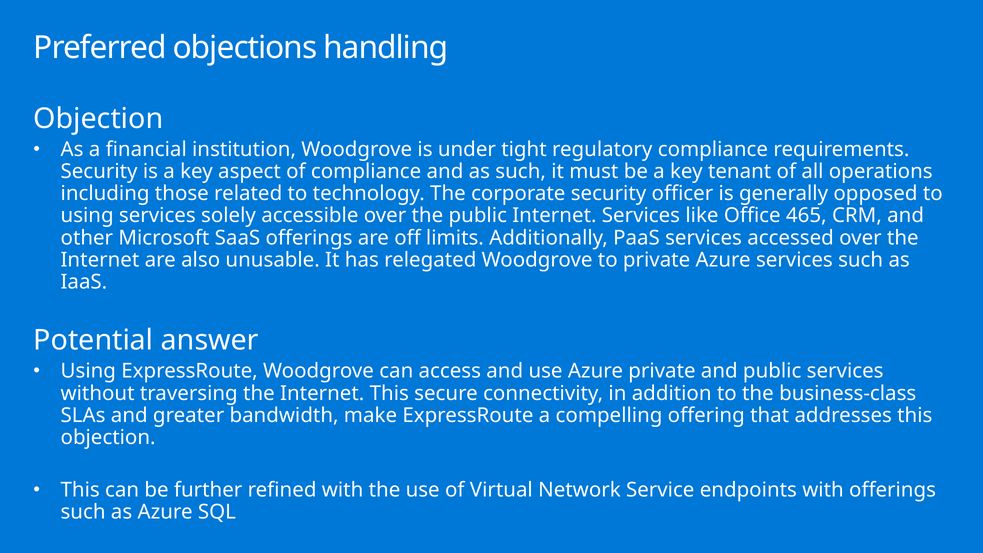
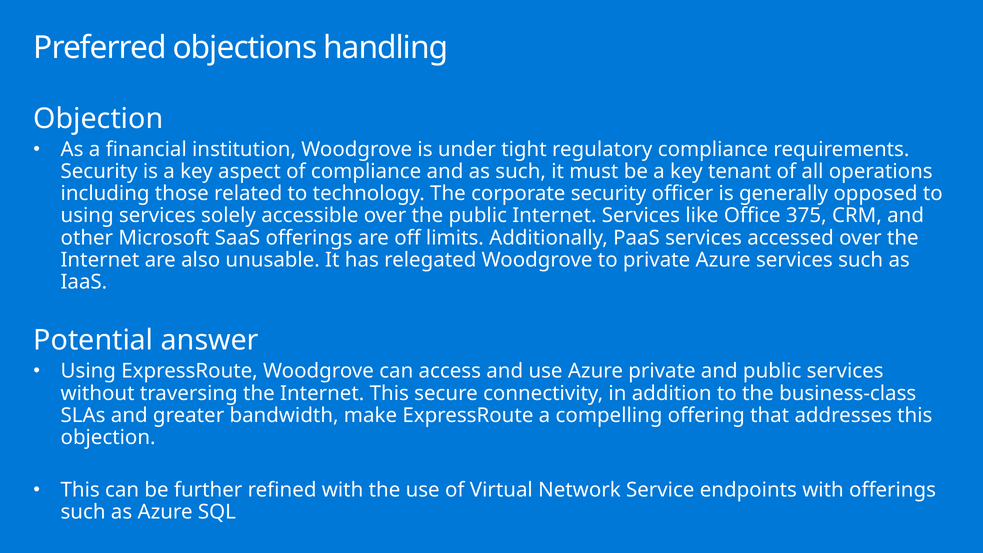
465: 465 -> 375 (806, 216)
